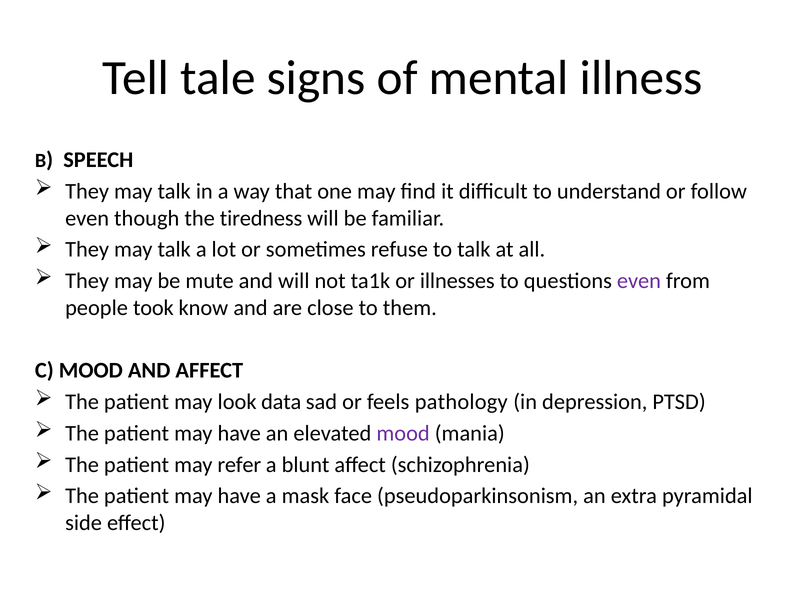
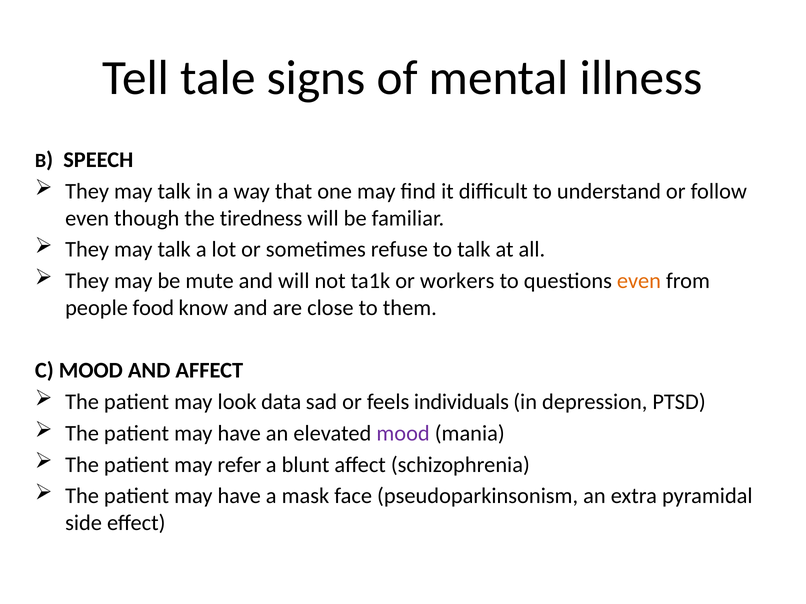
illnesses: illnesses -> workers (457, 281)
even colour: purple -> orange (639, 281)
took: took -> food (153, 308)
pathology: pathology -> individuals (461, 402)
